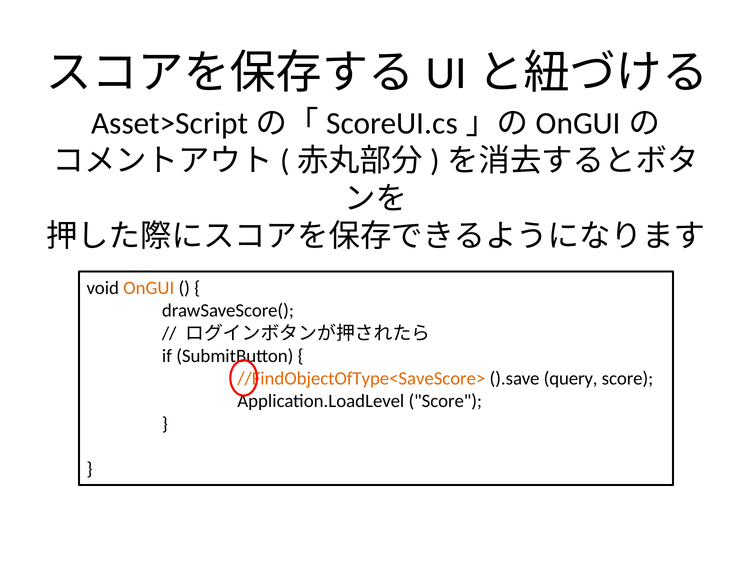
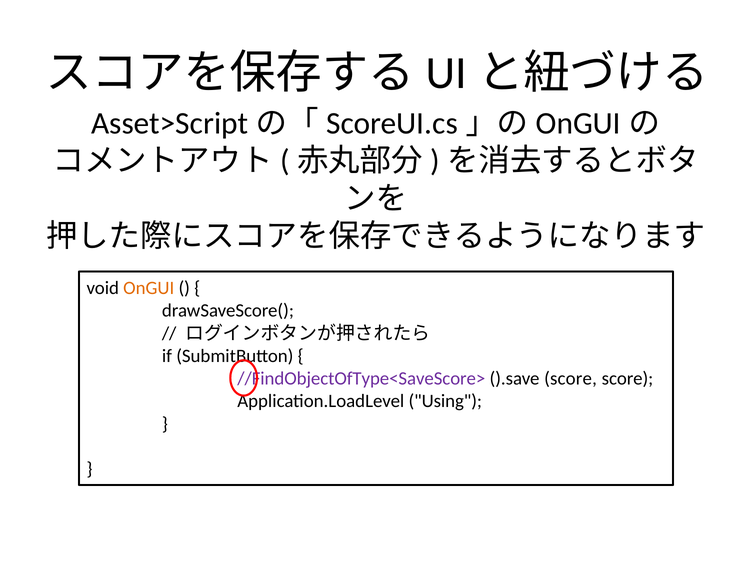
//FindObjectOfType<SaveScore> colour: orange -> purple (361, 378)
).save query: query -> score (570, 378)
Application.LoadLevel Score: Score -> Using (445, 401)
